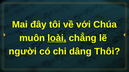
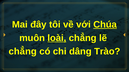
Chúa underline: none -> present (105, 25)
người: người -> chẳng (23, 52)
Thôi: Thôi -> Trào (107, 52)
